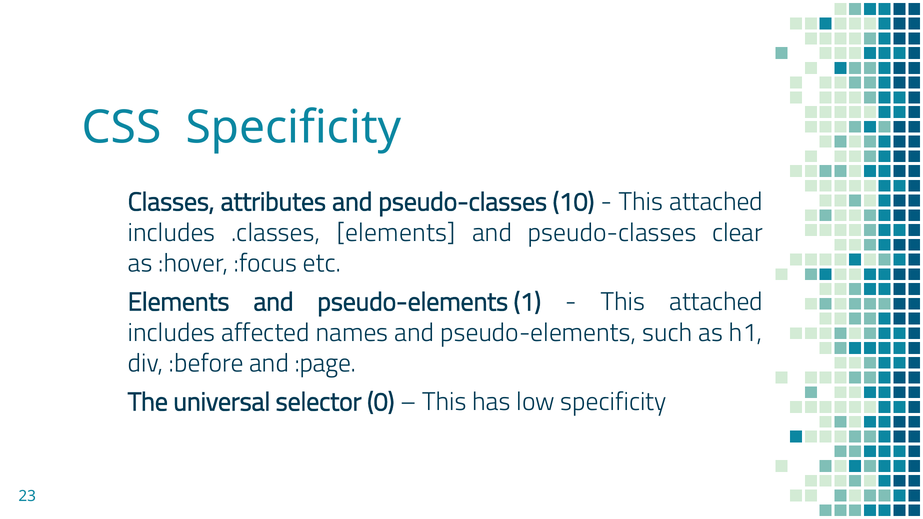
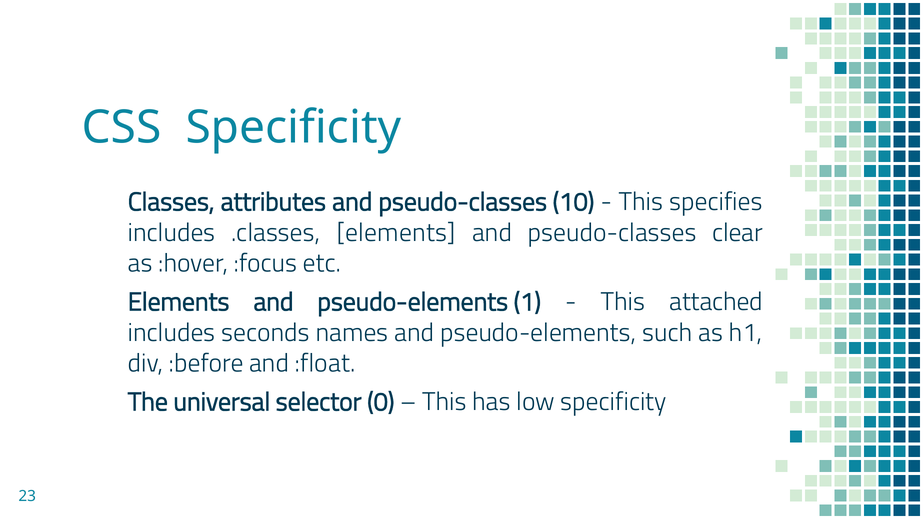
attached: attached -> specifies (716, 202)
affected: affected -> seconds (265, 333)
:page: :page -> :float (325, 364)
